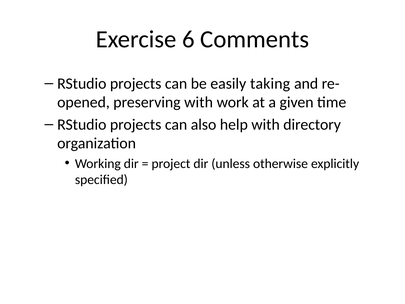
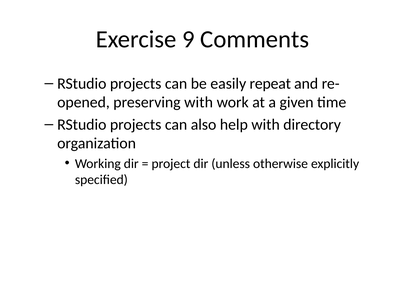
6: 6 -> 9 (188, 39)
taking: taking -> repeat (270, 83)
